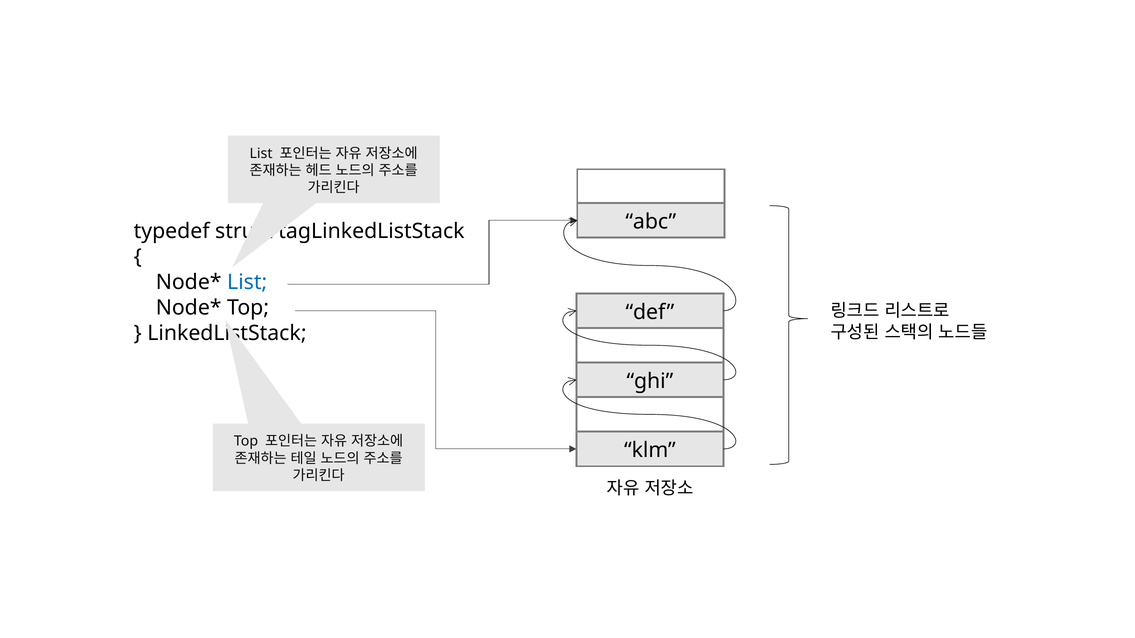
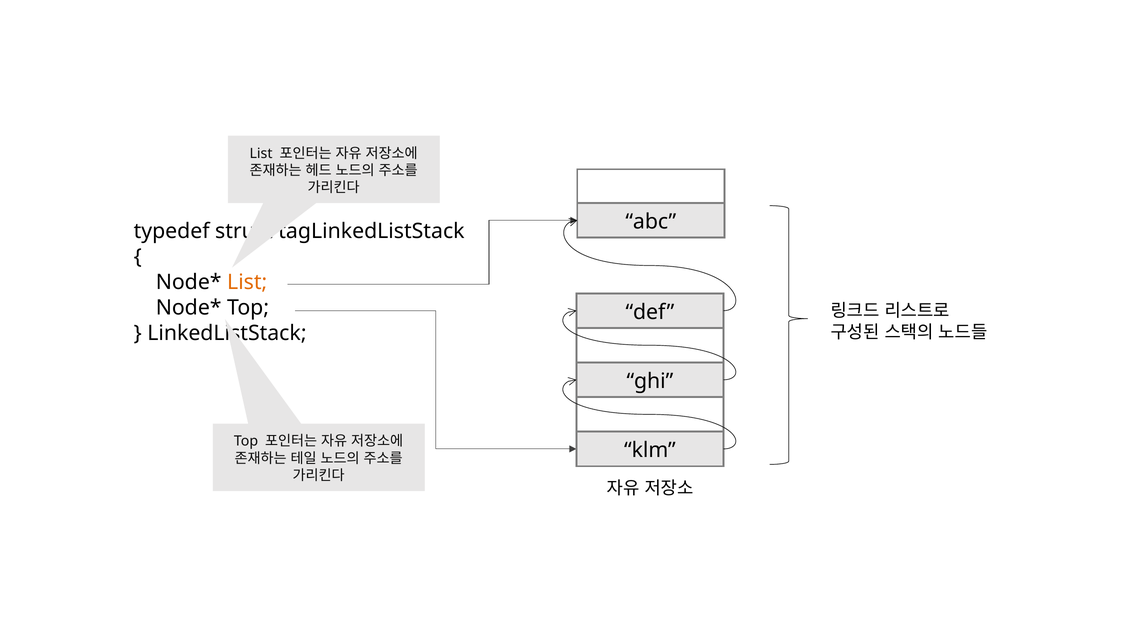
List colour: blue -> orange (247, 282)
